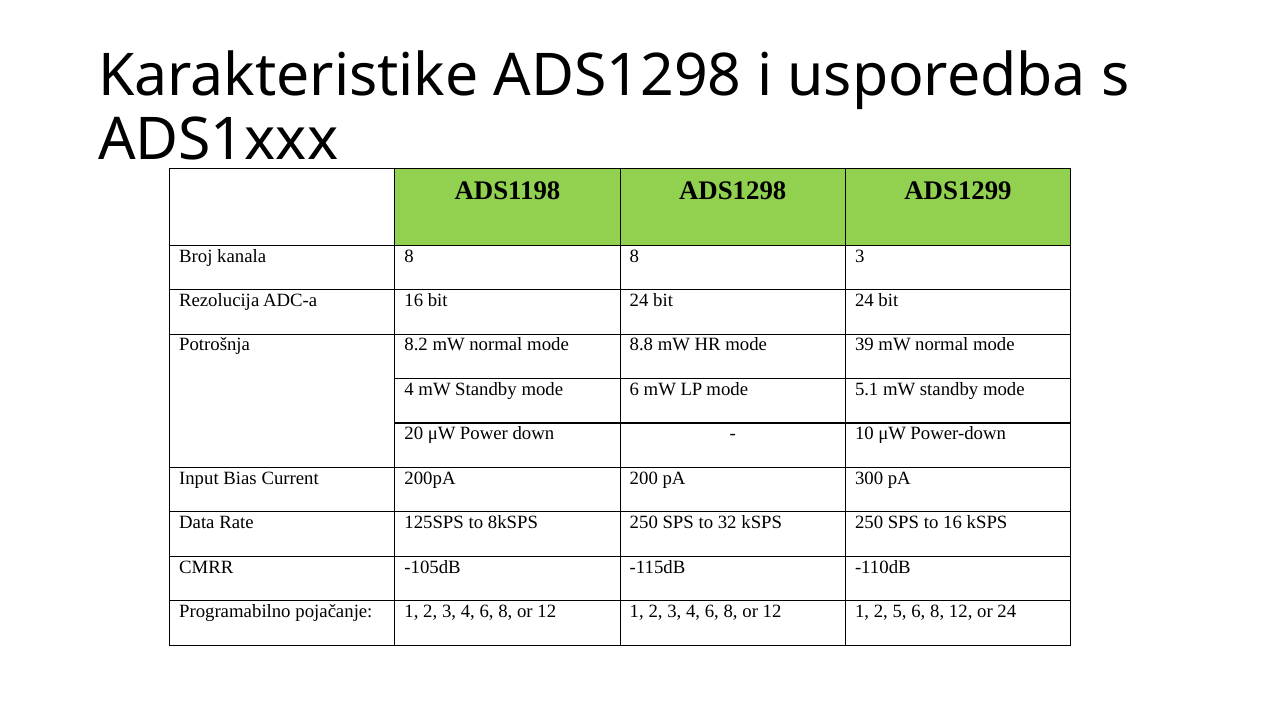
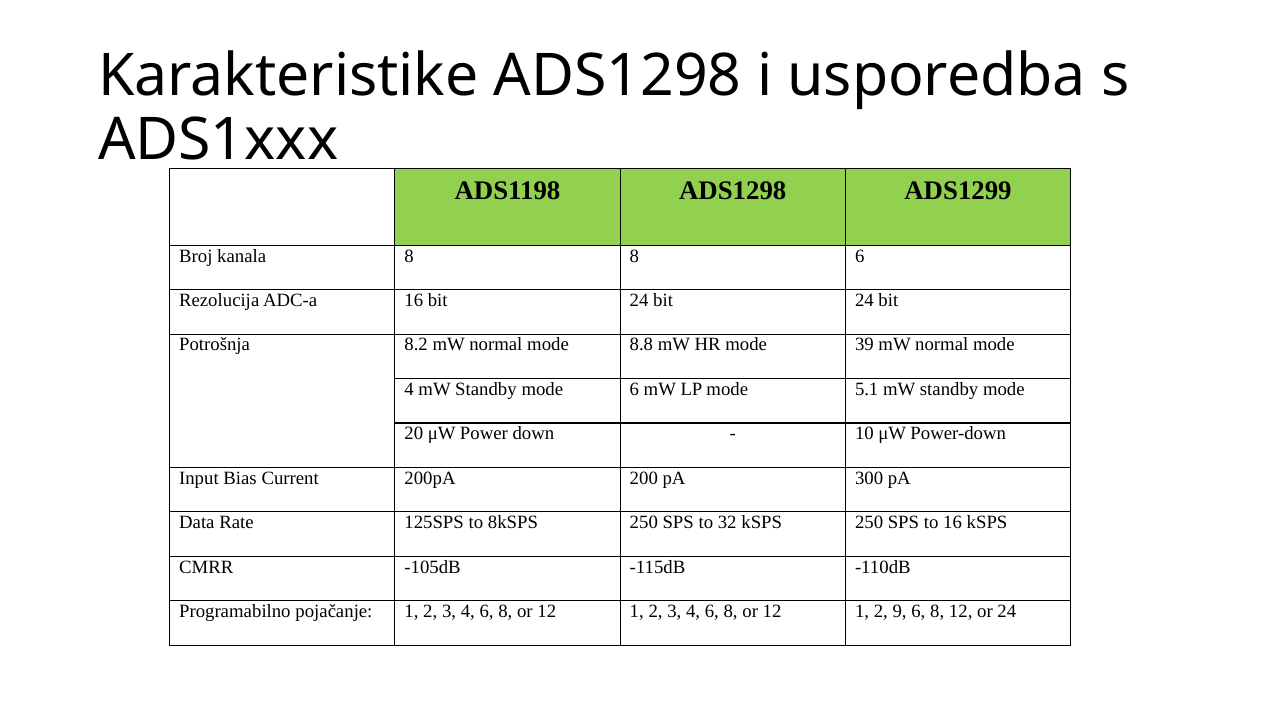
8 3: 3 -> 6 (860, 256)
5: 5 -> 9 (900, 612)
